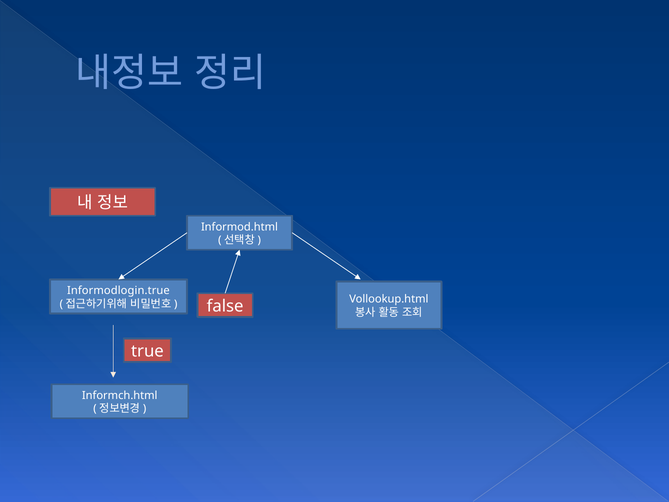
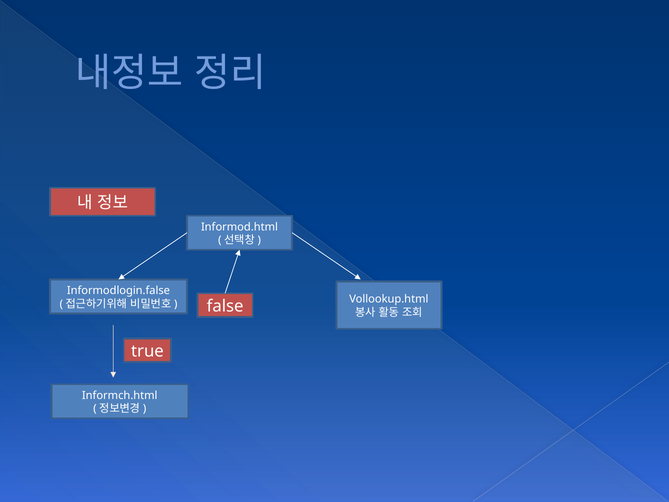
Informodlogin.true: Informodlogin.true -> Informodlogin.false (118, 290)
